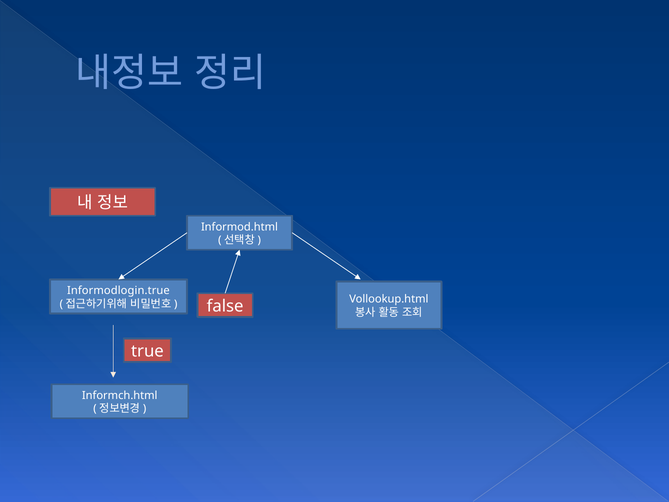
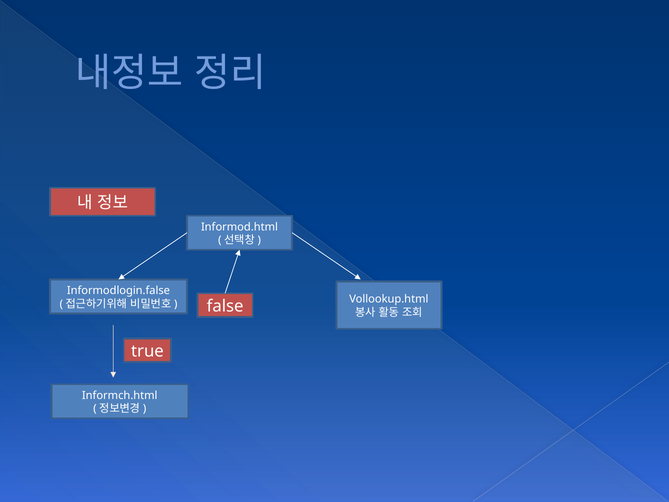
Informodlogin.true: Informodlogin.true -> Informodlogin.false (118, 290)
